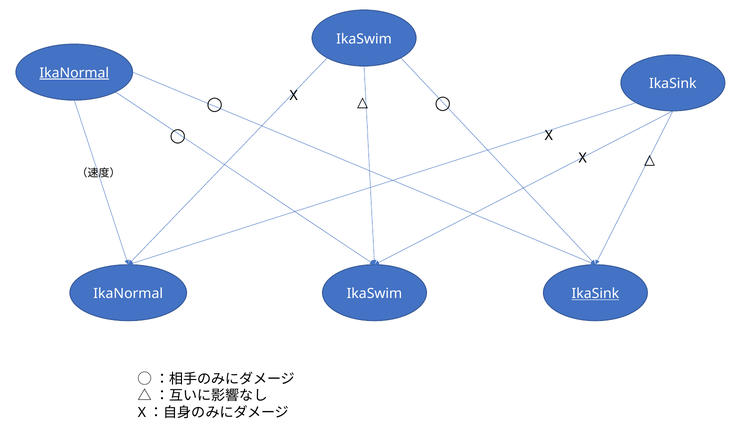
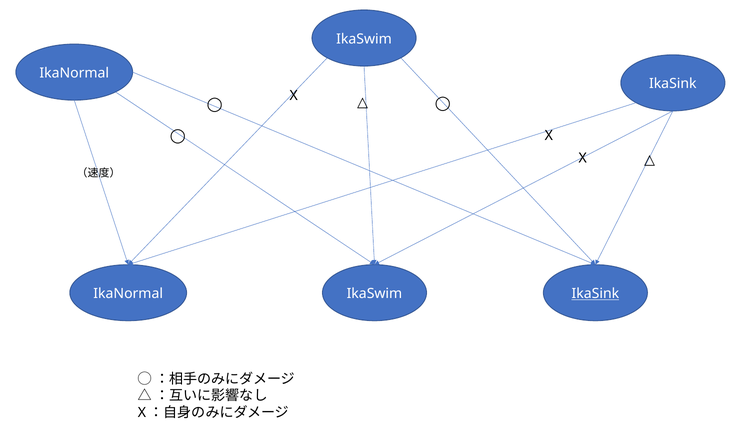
IkaNormal underline: present -> none (74, 73)
